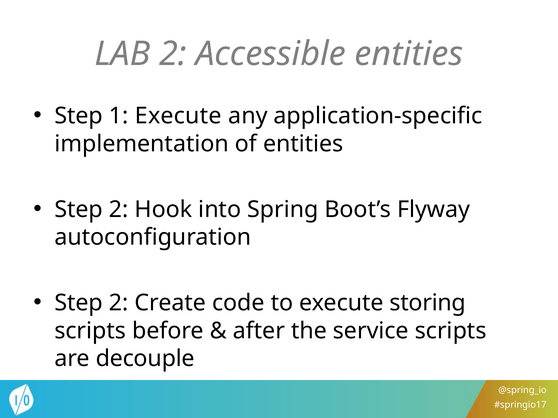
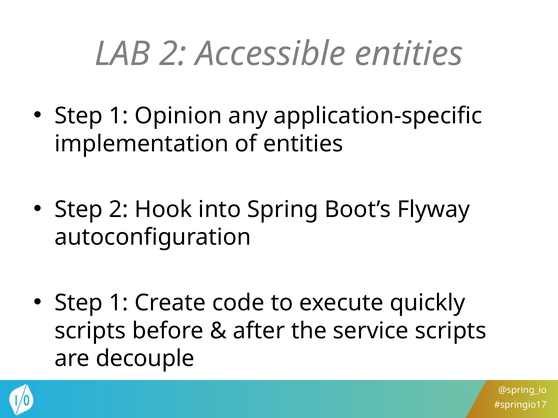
1 Execute: Execute -> Opinion (178, 116)
2: 2 -> 1 (119, 303)
storing: storing -> quickly (428, 303)
